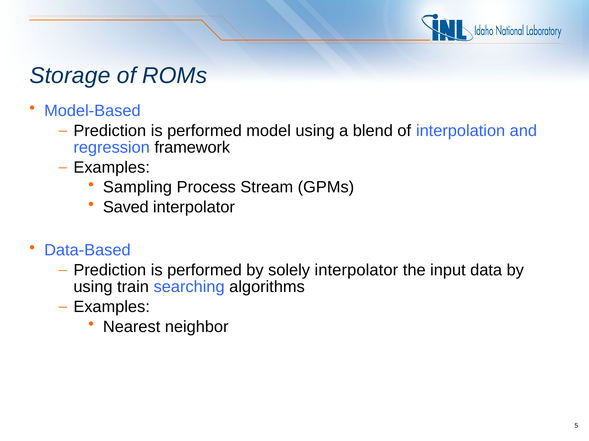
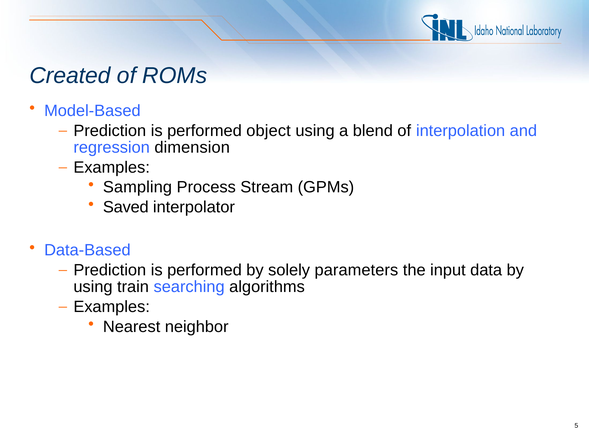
Storage: Storage -> Created (70, 76)
model: model -> object (269, 131)
framework: framework -> dimension (192, 148)
solely interpolator: interpolator -> parameters (356, 271)
